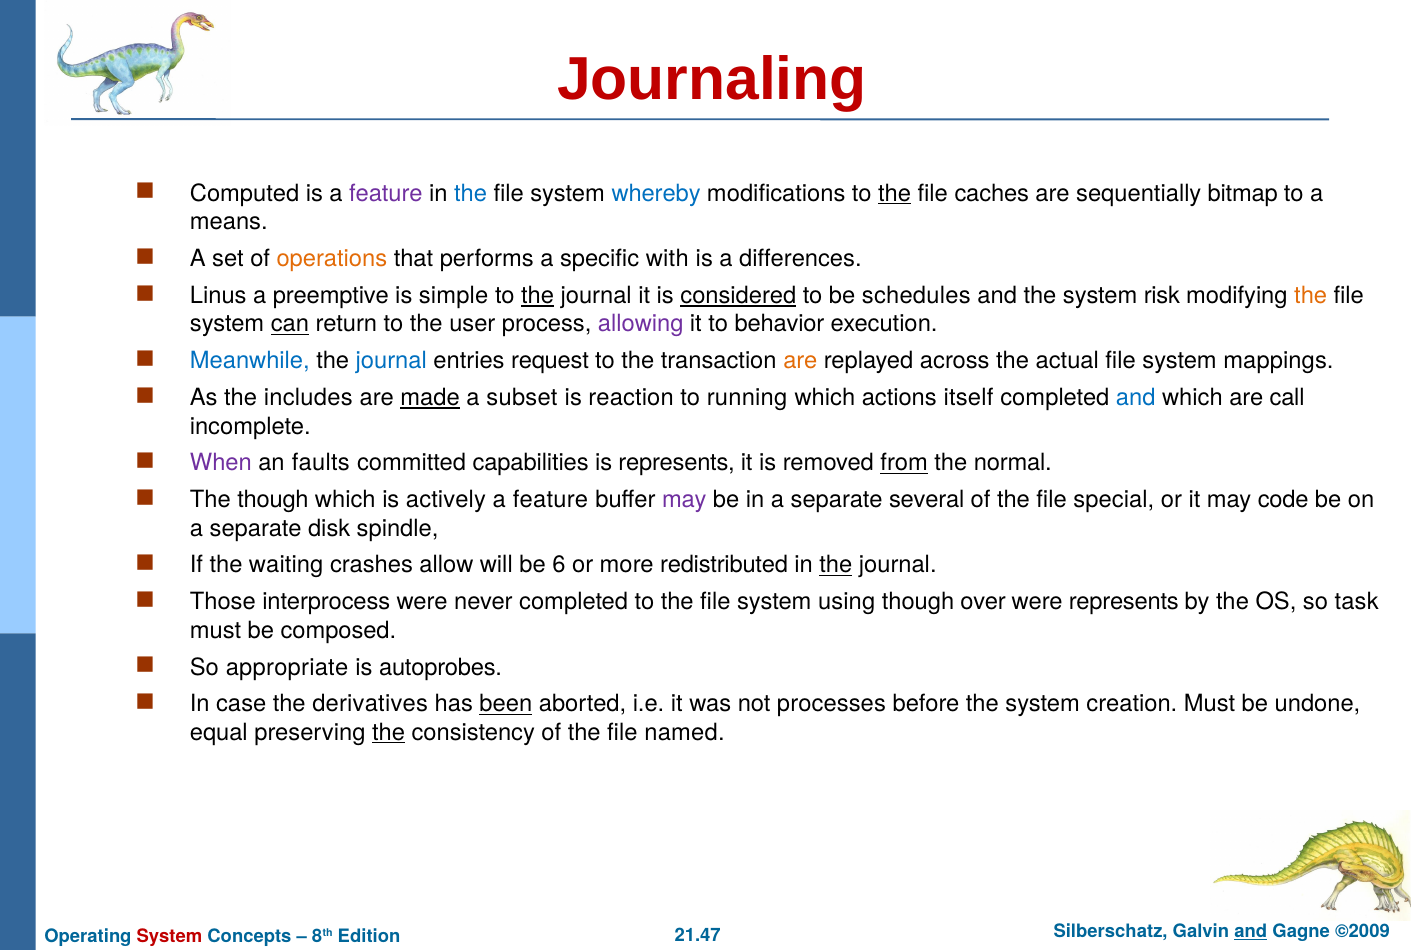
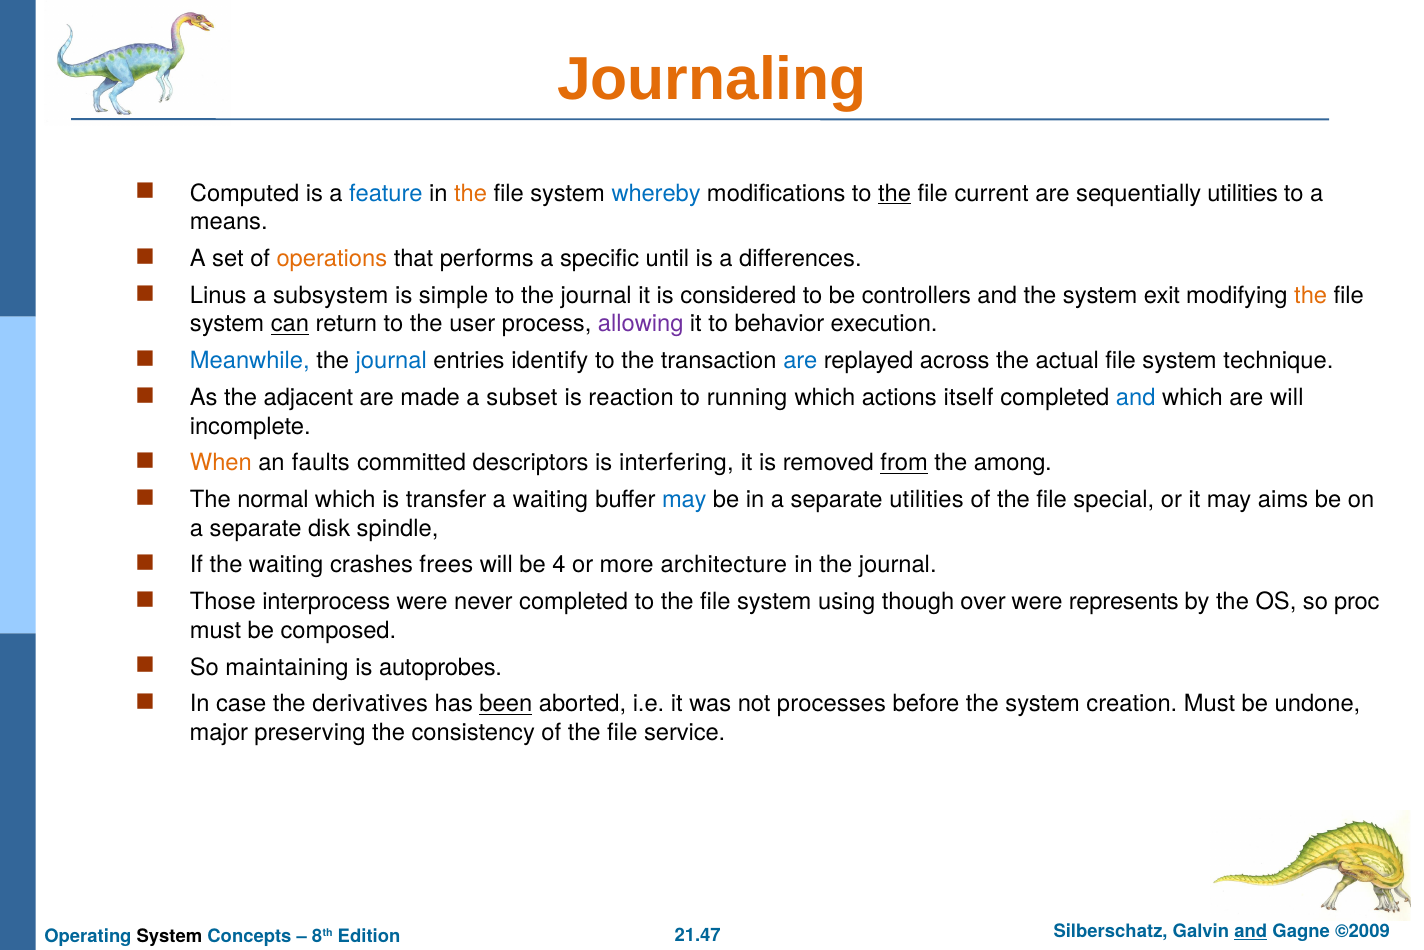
Journaling colour: red -> orange (712, 79)
feature colour: purple -> blue (386, 193)
the colour: blue -> orange (471, 193)
caches: caches -> current (992, 193)
sequentially bitmap: bitmap -> utilities (1243, 193)
with: with -> until (667, 259)
preemptive: preemptive -> subsystem (331, 295)
the underline: present -> none (538, 295)
considered underline: present -> none (738, 295)
schedules: schedules -> controllers (916, 295)
risk: risk -> exit (1162, 295)
request: request -> identify (550, 361)
are colour: orange -> blue (800, 361)
mappings: mappings -> technique (1278, 361)
includes: includes -> adjacent (308, 397)
made underline: present -> none (430, 397)
are call: call -> will (1287, 397)
When colour: purple -> orange (221, 463)
capabilities: capabilities -> descriptors (531, 463)
is represents: represents -> interfering (676, 463)
normal: normal -> among (1013, 463)
The though: though -> normal (273, 500)
actively: actively -> transfer (446, 500)
feature: feature -> waiting (551, 500)
may colour: purple -> blue (684, 500)
separate several: several -> utilities (926, 500)
code: code -> aims (1283, 500)
allow: allow -> frees (446, 565)
6: 6 -> 4 (559, 565)
redistributed: redistributed -> architecture (724, 565)
the underline: present -> none (836, 565)
task: task -> proc (1357, 602)
appropriate: appropriate -> maintaining (287, 667)
equal: equal -> major (219, 732)
the underline: present -> none (389, 732)
named: named -> service (685, 732)
System colour: red -> black (169, 936)
